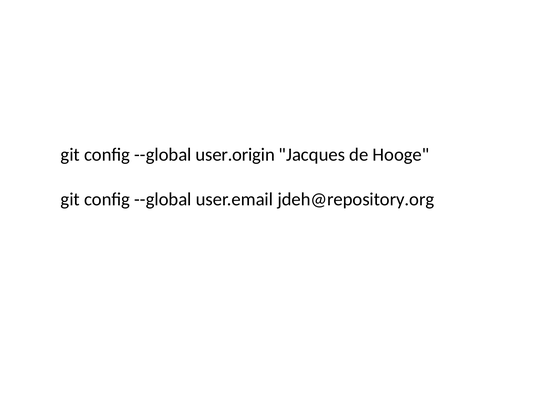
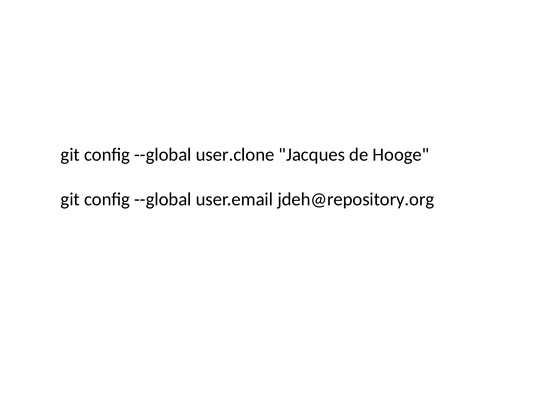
user.origin: user.origin -> user.clone (235, 155)
